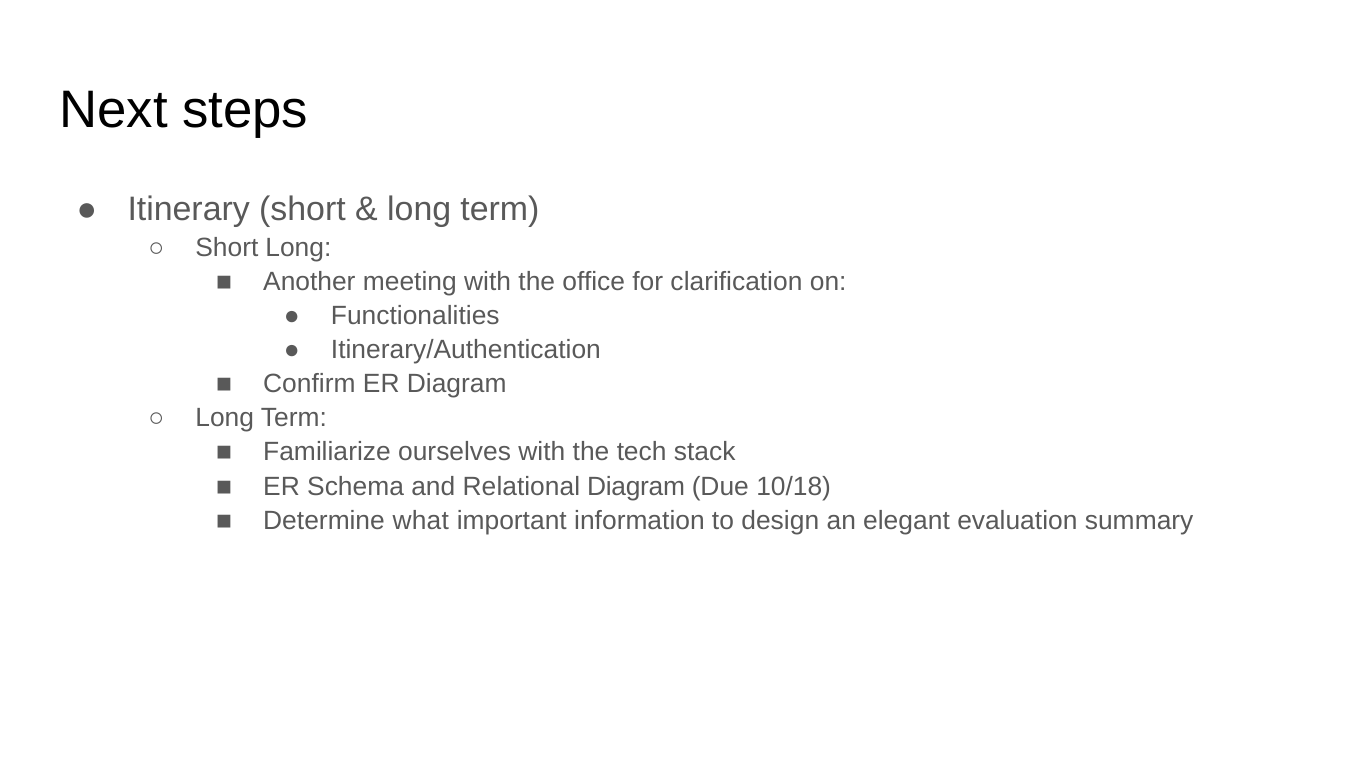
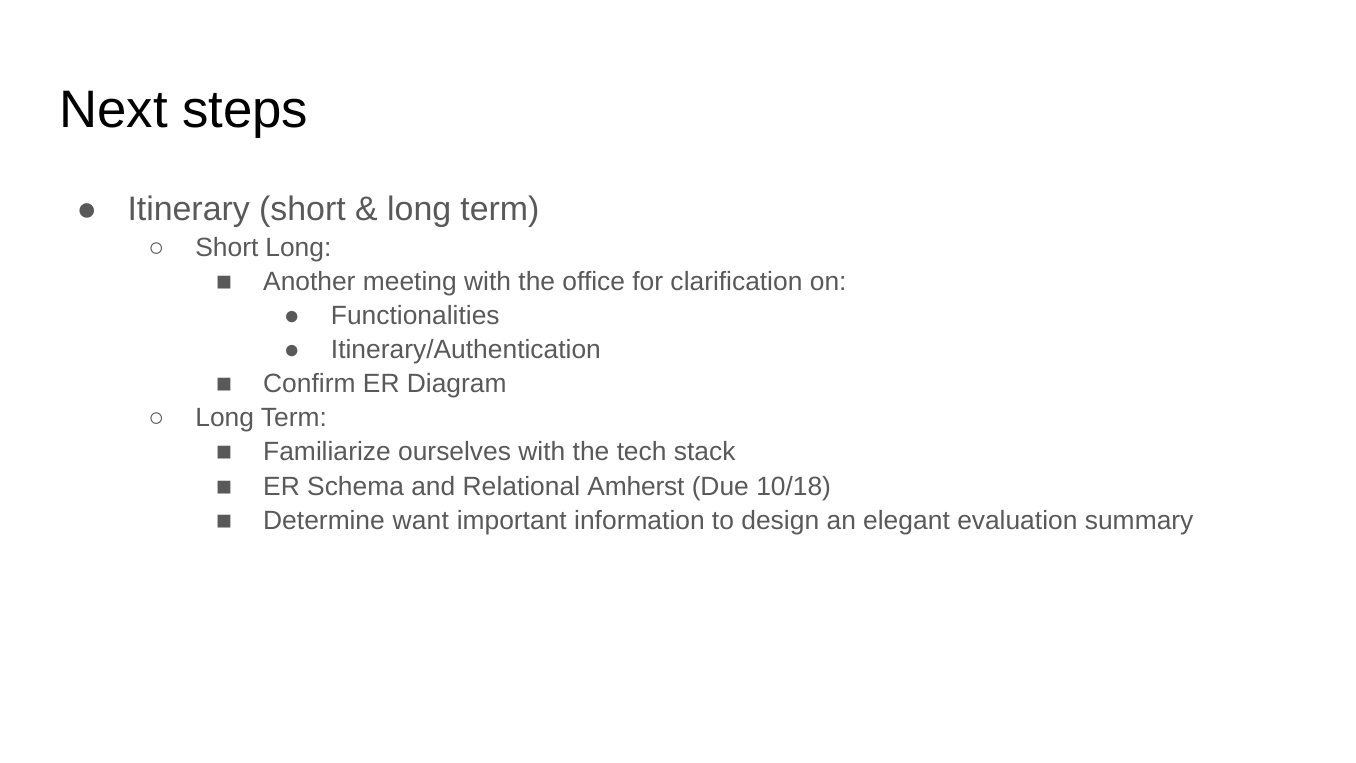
Relational Diagram: Diagram -> Amherst (636, 486)
what: what -> want (421, 520)
